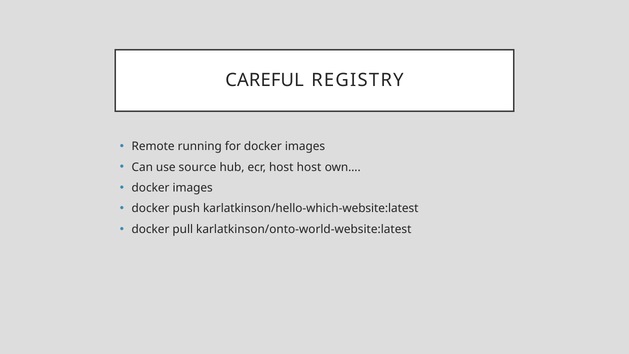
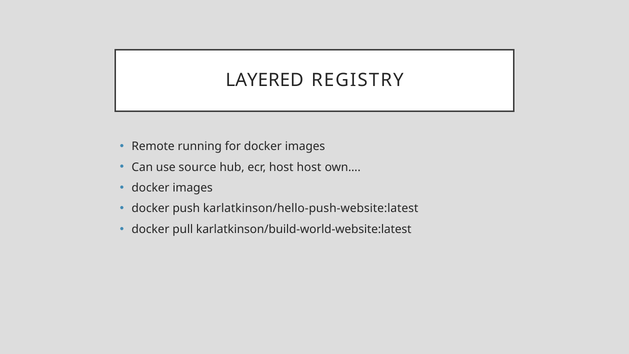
CAREFUL: CAREFUL -> LAYERED (265, 80)
karlatkinson/hello-which-website:latest: karlatkinson/hello-which-website:latest -> karlatkinson/hello-push-website:latest (311, 208)
karlatkinson/onto-world-website:latest: karlatkinson/onto-world-website:latest -> karlatkinson/build-world-website:latest (304, 229)
